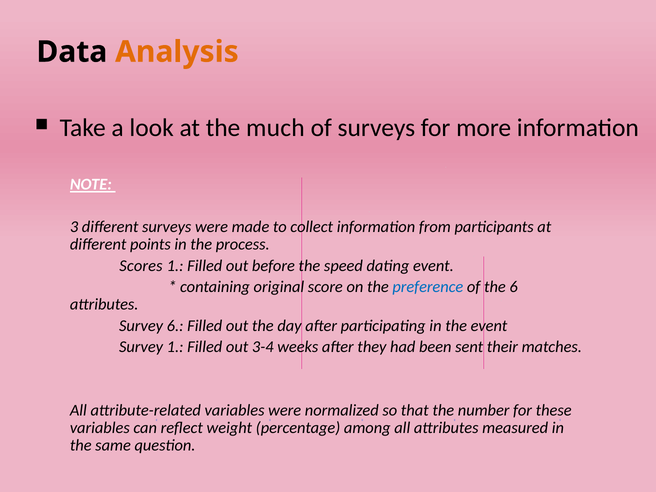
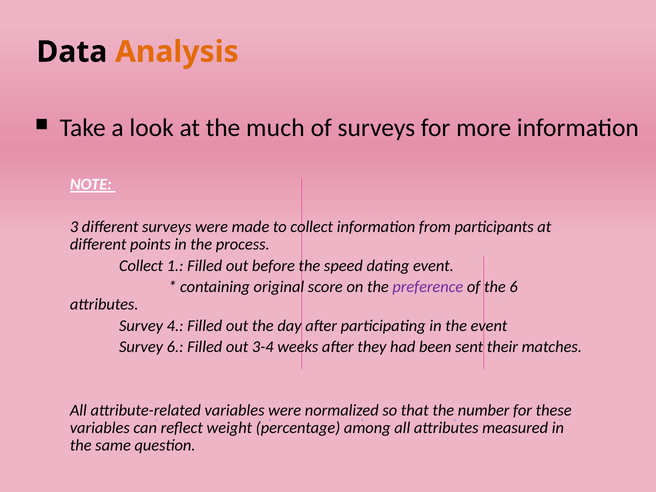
Scores: Scores -> Collect (141, 266)
preference colour: blue -> purple (428, 287)
Survey 6: 6 -> 4 (175, 326)
Survey 1: 1 -> 6 (175, 347)
